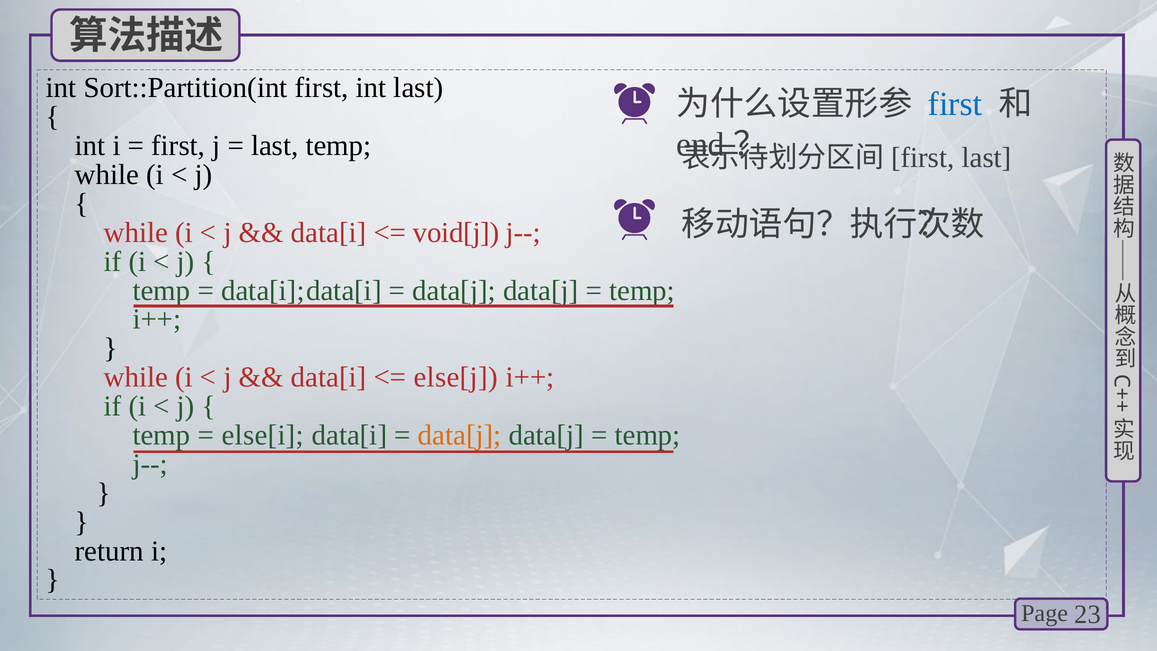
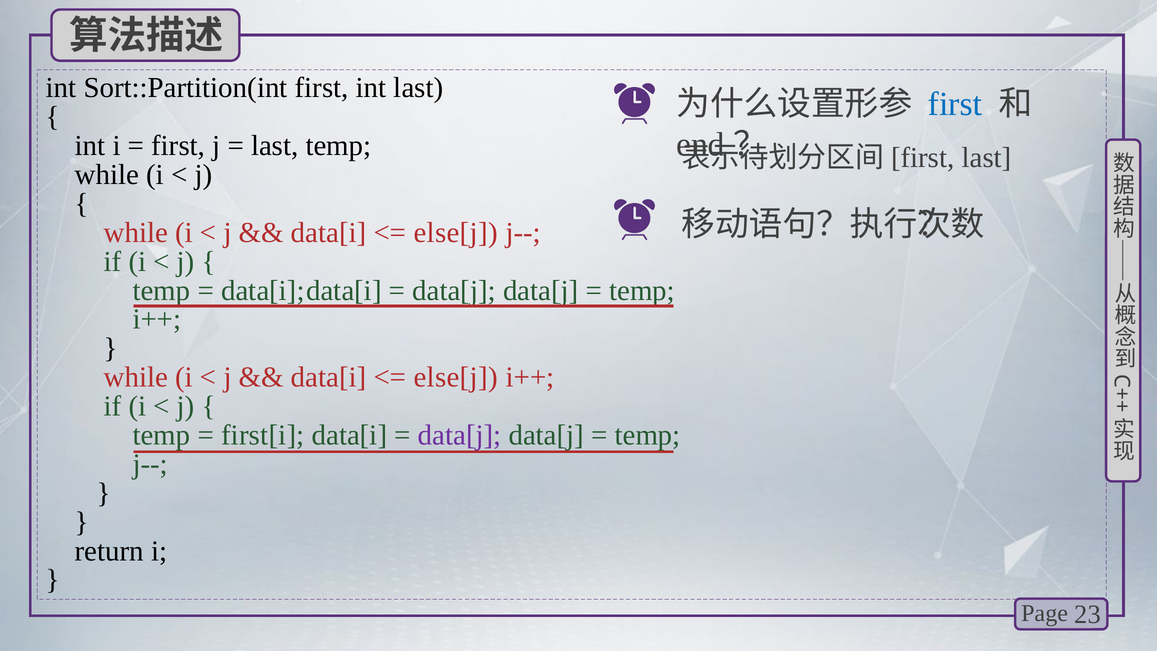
void[j: void[j -> else[j (456, 232)
else[i: else[i -> first[i (263, 435)
data[j colour: orange -> purple (460, 435)
